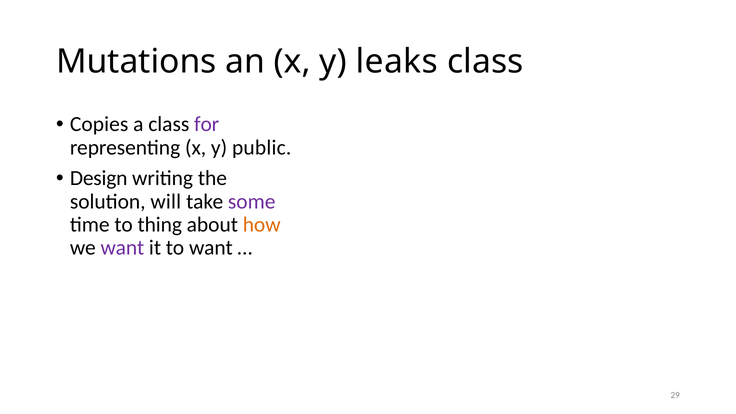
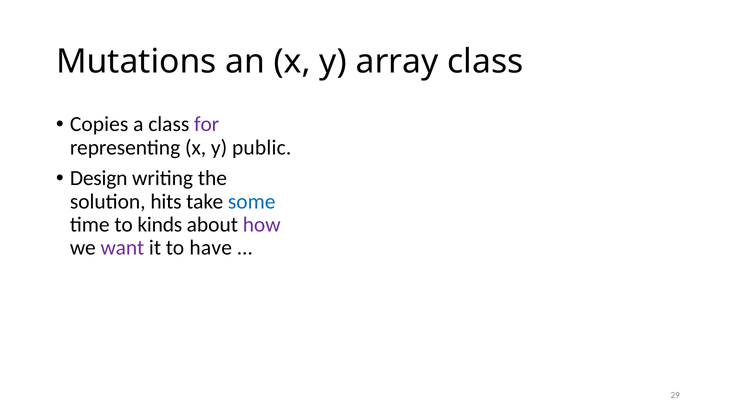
leaks: leaks -> array (397, 62)
will: will -> hits (166, 201)
some colour: purple -> blue (252, 201)
thing: thing -> kinds (160, 225)
how colour: orange -> purple (262, 225)
to want: want -> have (211, 248)
